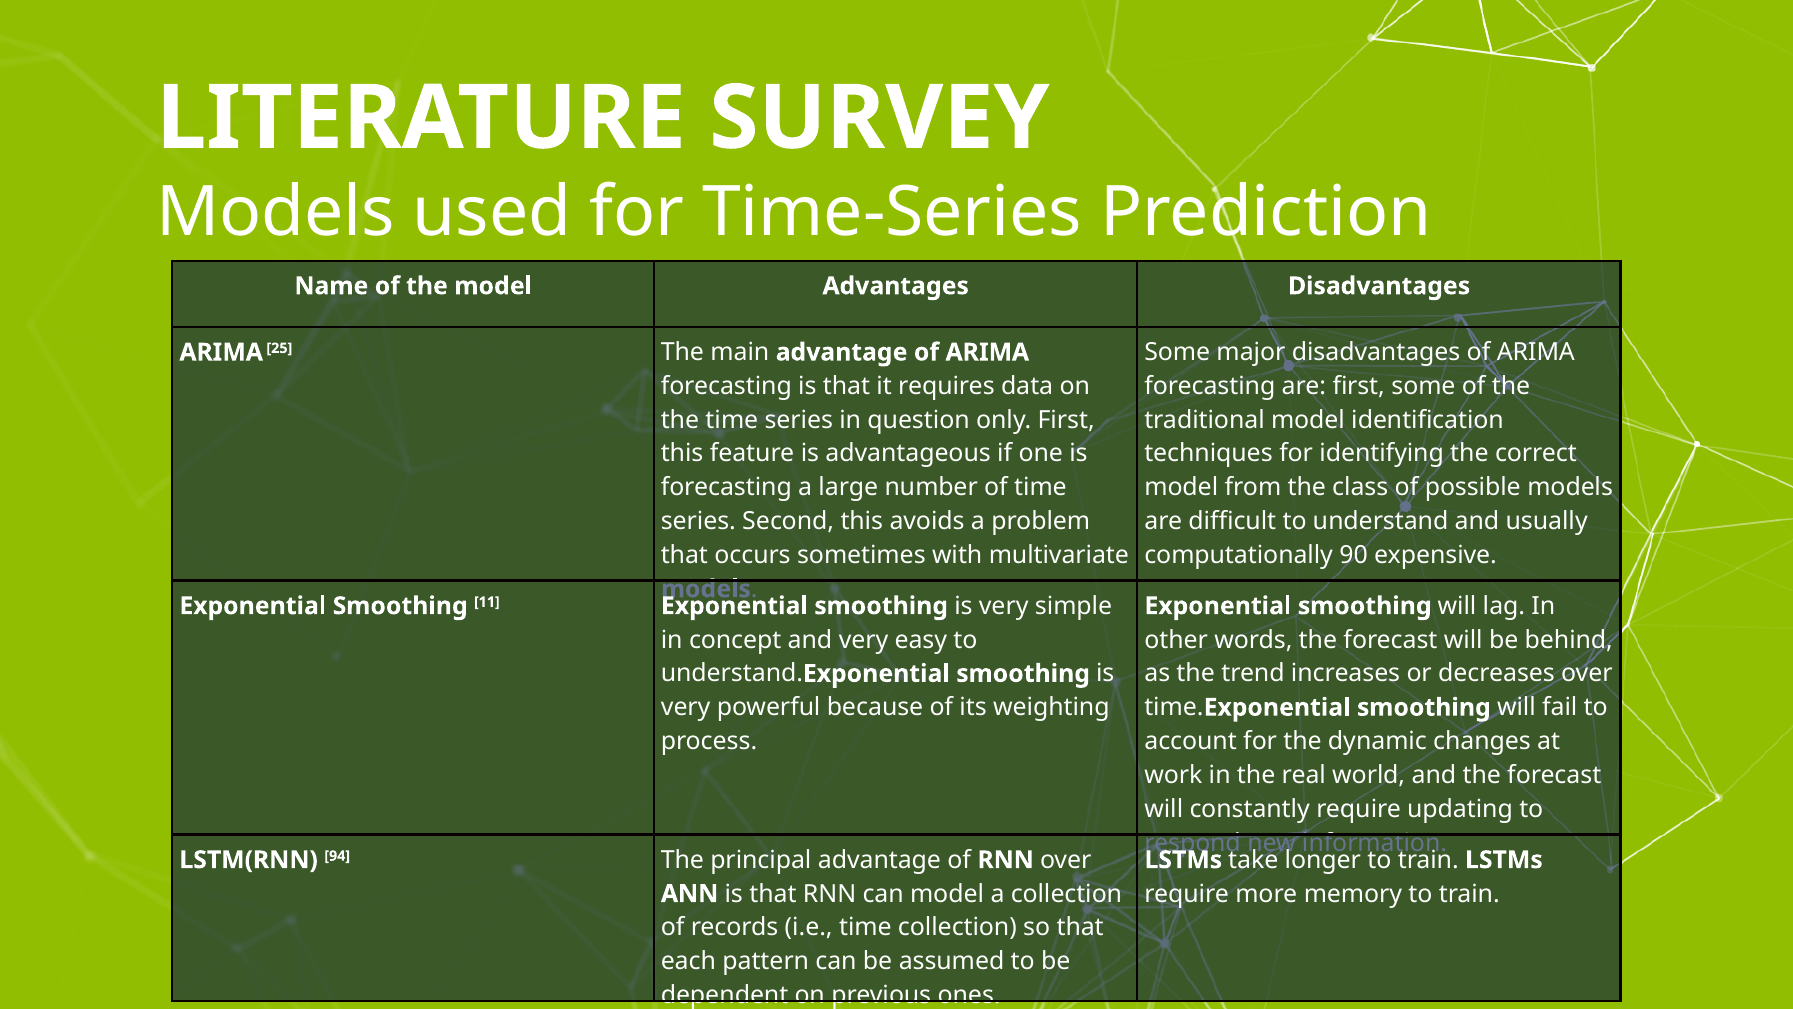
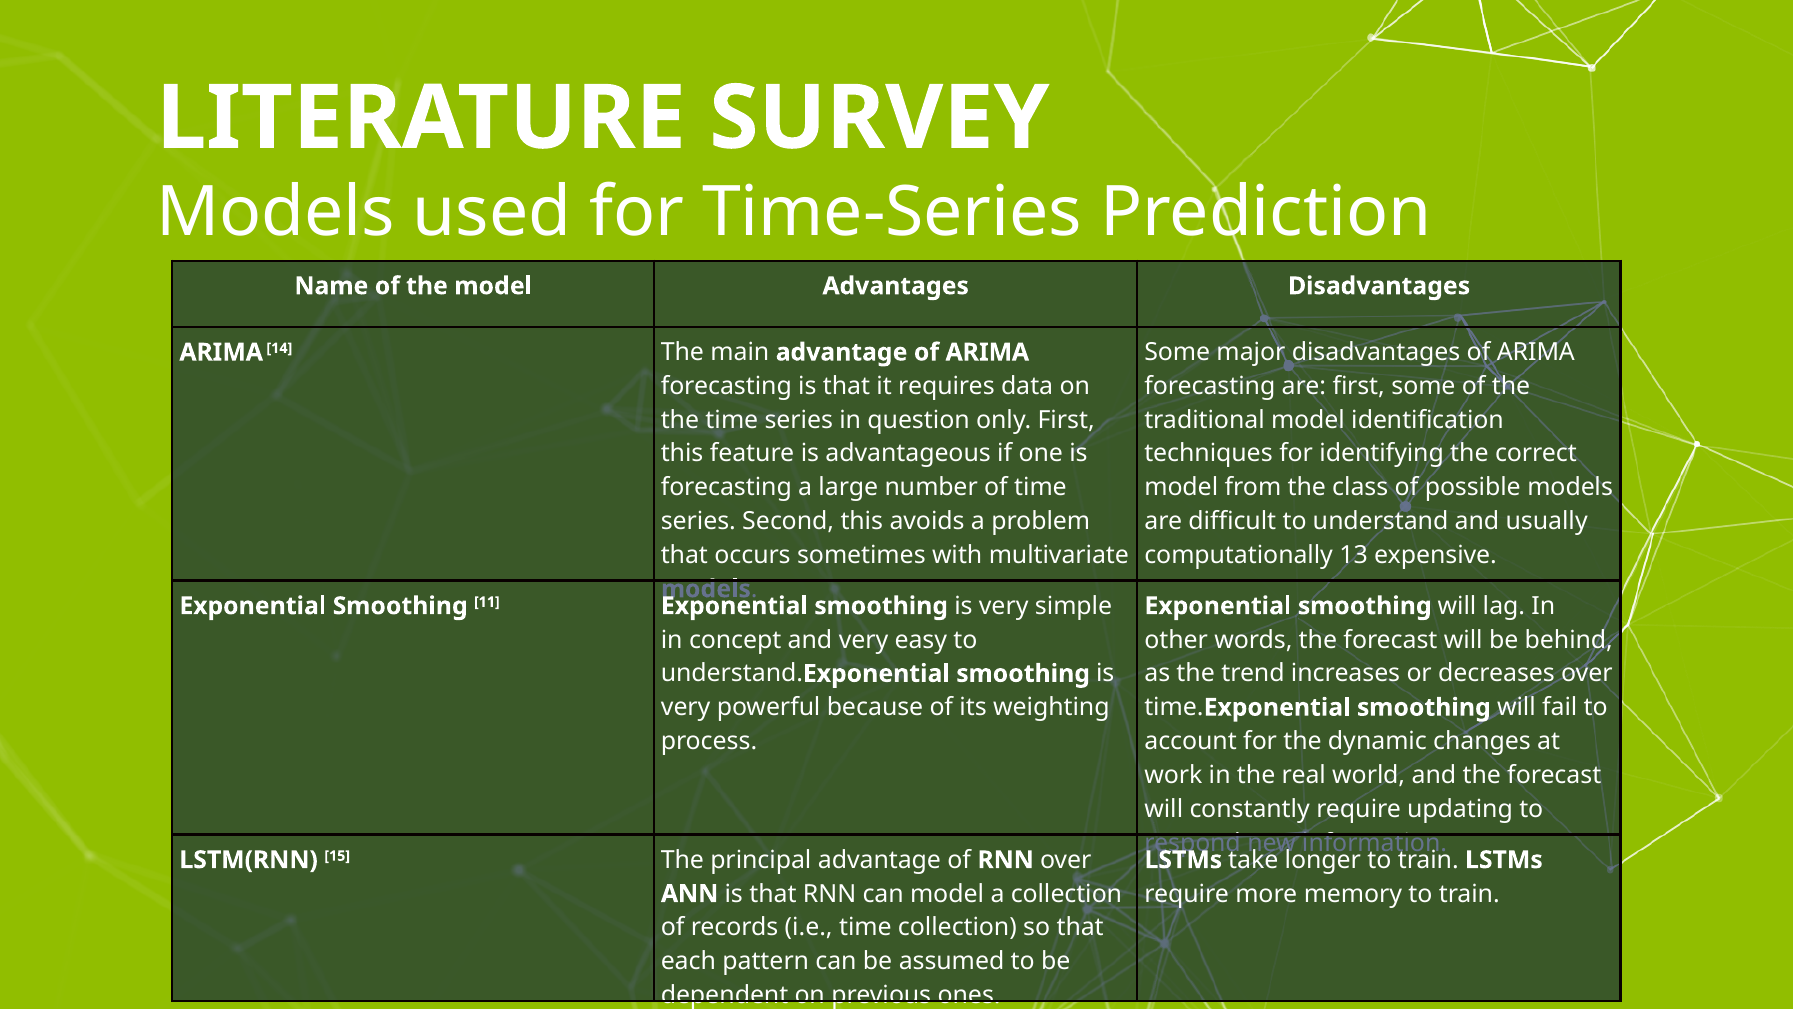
25: 25 -> 14 (279, 348)
90: 90 -> 13 (1354, 555)
94: 94 -> 15 (337, 856)
